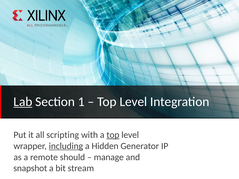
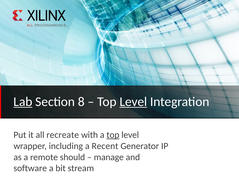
1: 1 -> 8 (81, 102)
Level underline: none -> present (133, 102)
scripting: scripting -> recreate (63, 135)
including underline: present -> none (66, 146)
Hidden: Hidden -> Recent (105, 146)
snapshot: snapshot -> software (30, 168)
